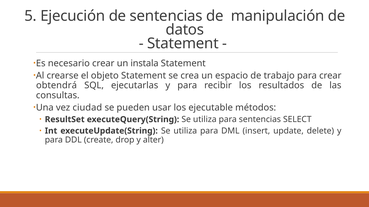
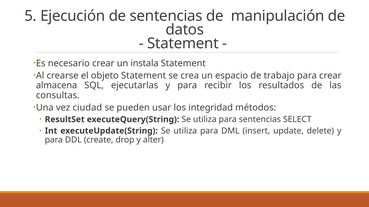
obtendrá: obtendrá -> almacena (57, 86)
ejecutable: ejecutable -> integridad (211, 108)
